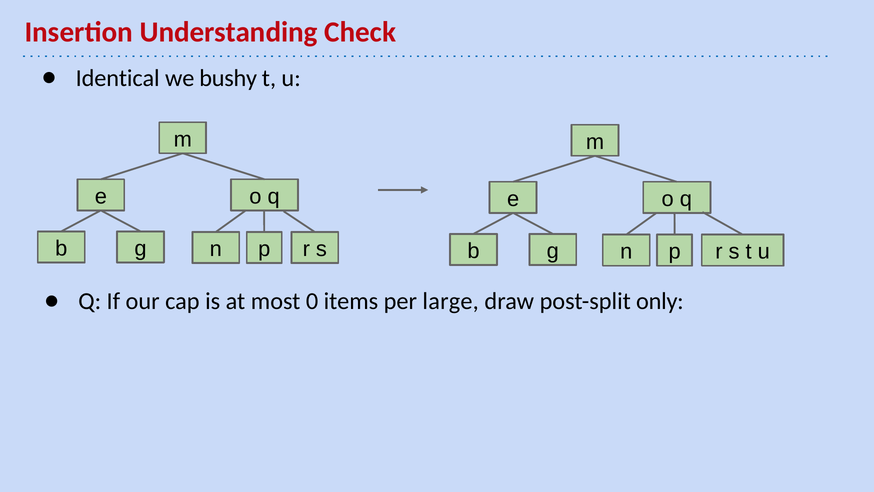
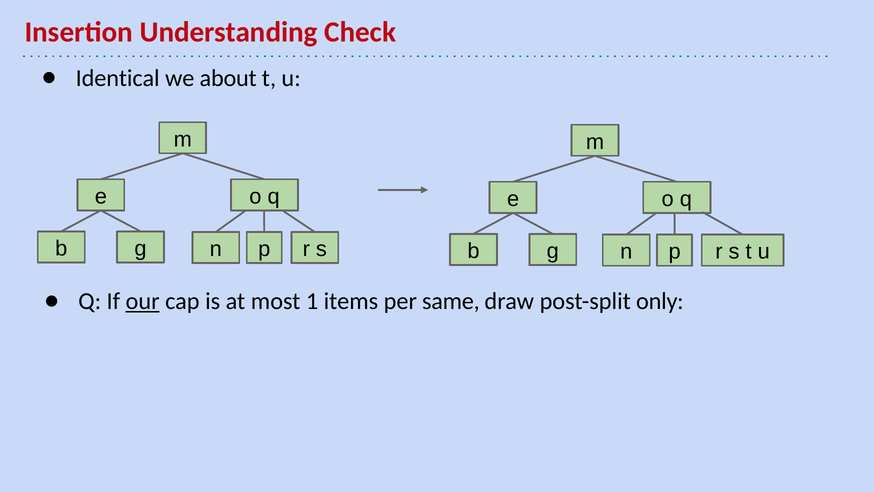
bushy: bushy -> about (228, 78)
our underline: none -> present (143, 301)
0: 0 -> 1 (312, 301)
large: large -> same (451, 301)
